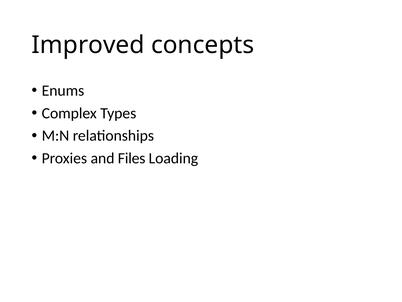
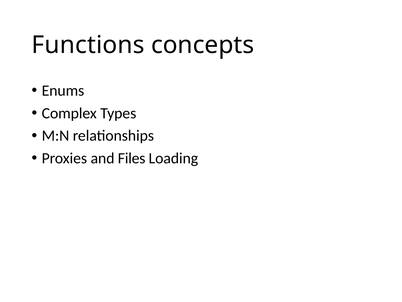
Improved: Improved -> Functions (88, 45)
